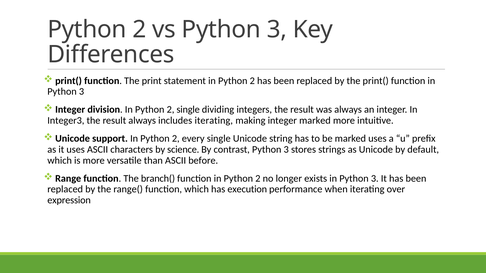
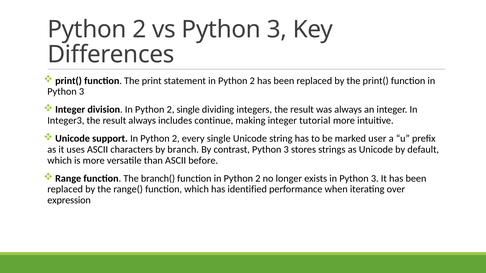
includes iterating: iterating -> continue (214, 121)
integer marked: marked -> tutorial (315, 121)
marked uses: uses -> user (377, 139)
science: science -> branch (183, 150)
execution: execution -> identified (247, 190)
